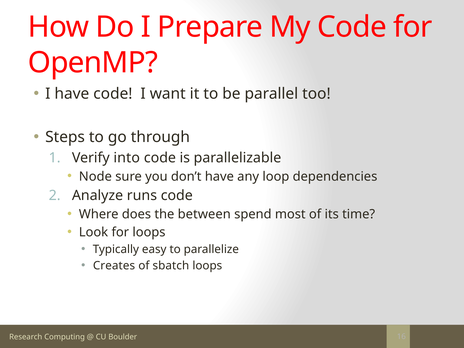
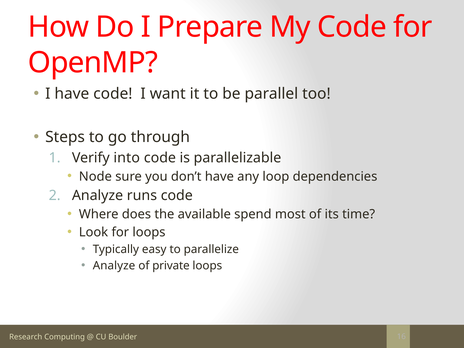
between: between -> available (204, 214)
Creates: Creates -> Analyze (114, 266)
sbatch: sbatch -> private (171, 266)
